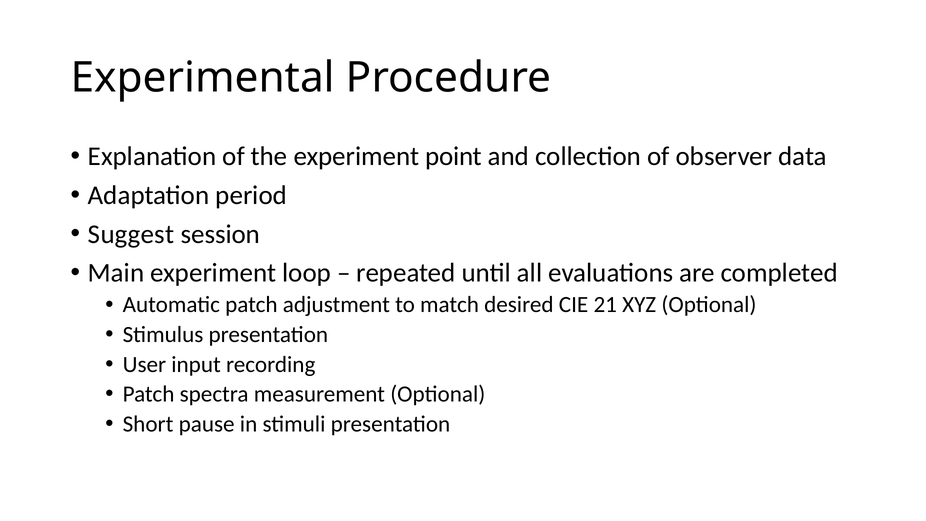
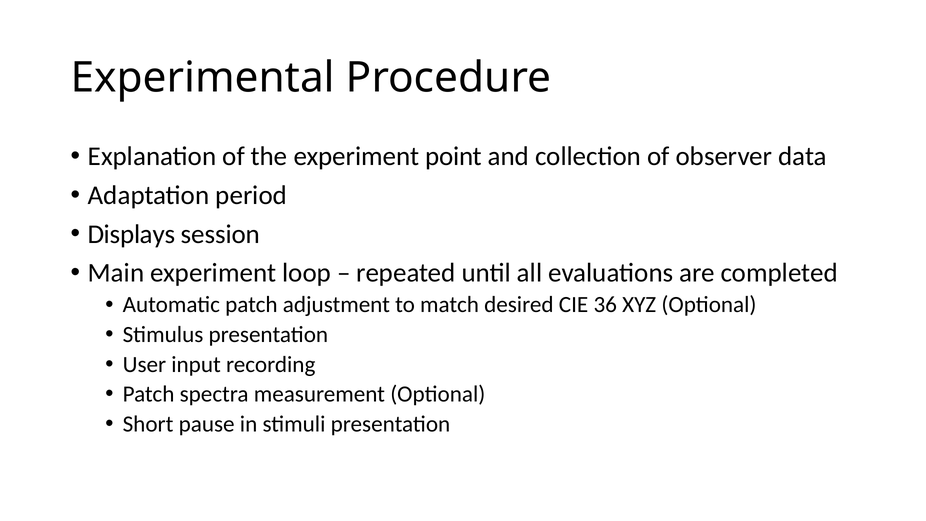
Suggest: Suggest -> Displays (131, 234)
21: 21 -> 36 (605, 305)
